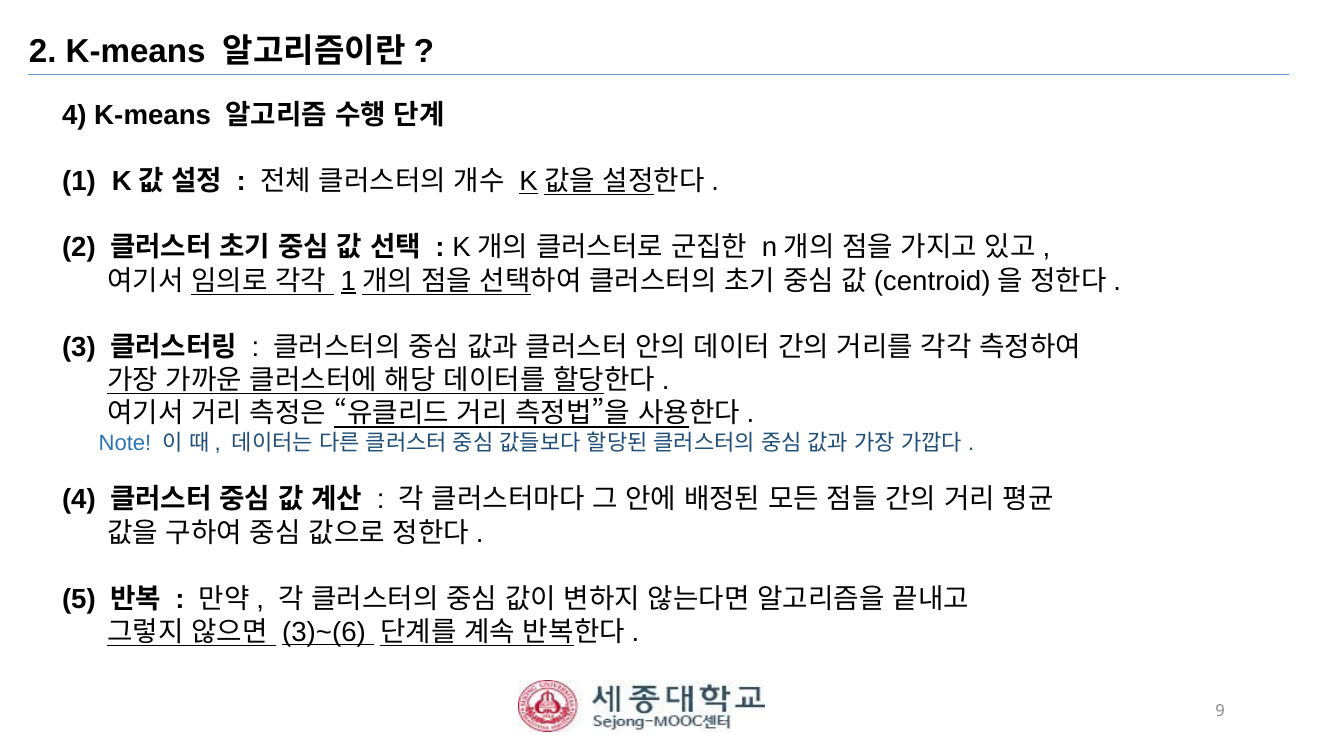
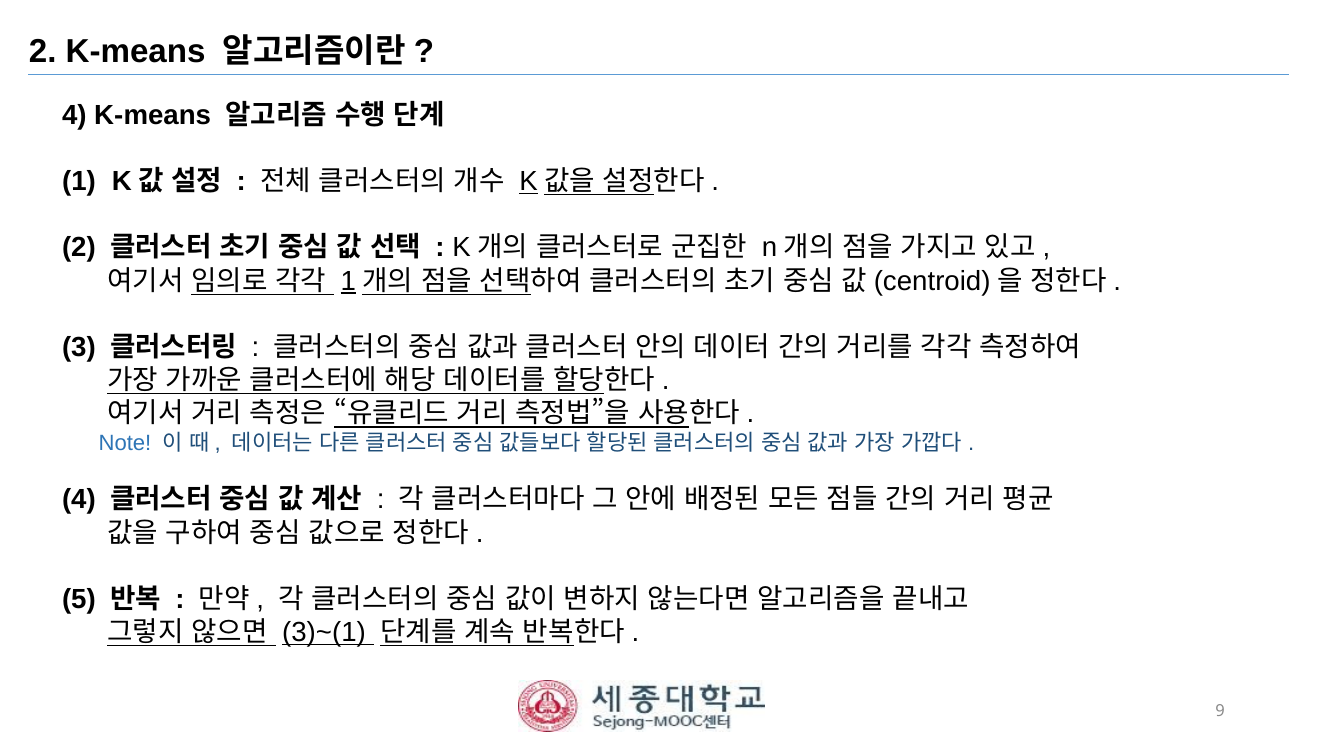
3)~(6: 3)~(6 -> 3)~(1 (324, 632)
